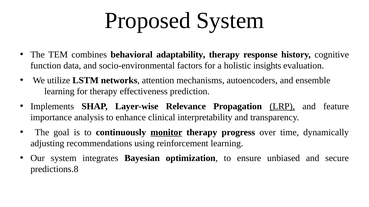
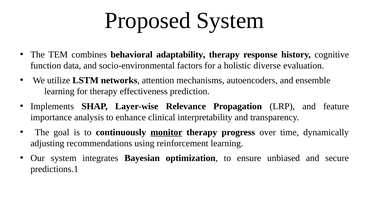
insights: insights -> diverse (267, 66)
LRP underline: present -> none (282, 107)
predictions.8: predictions.8 -> predictions.1 (54, 170)
